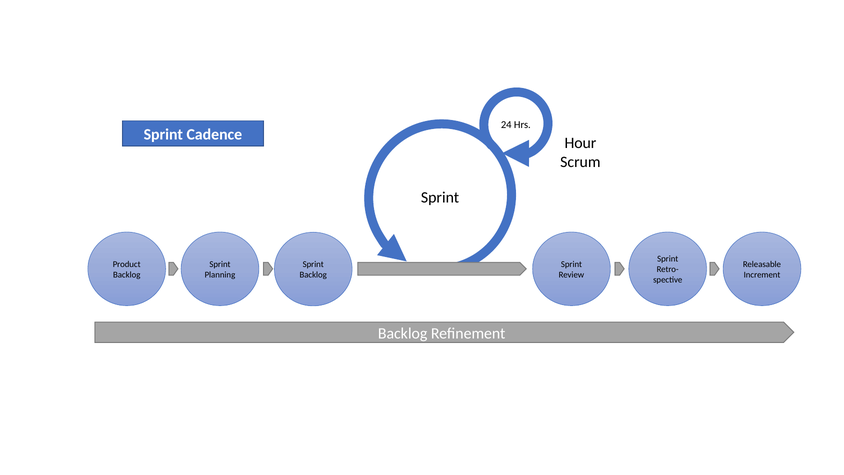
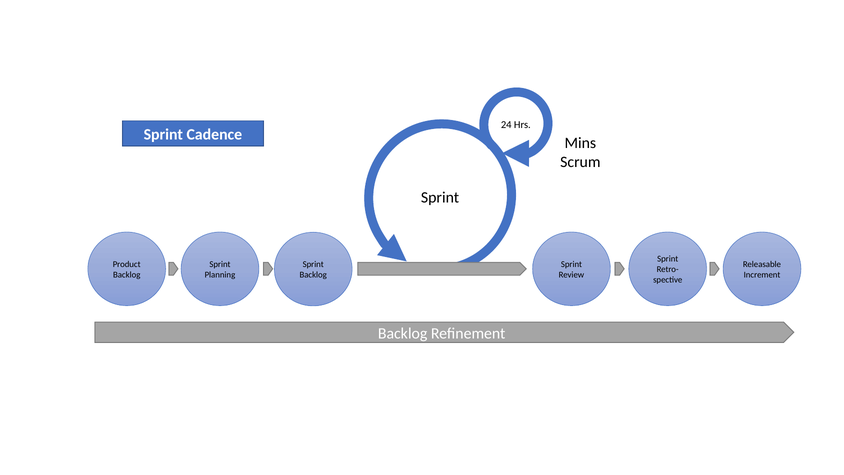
Hour: Hour -> Mins (580, 143)
